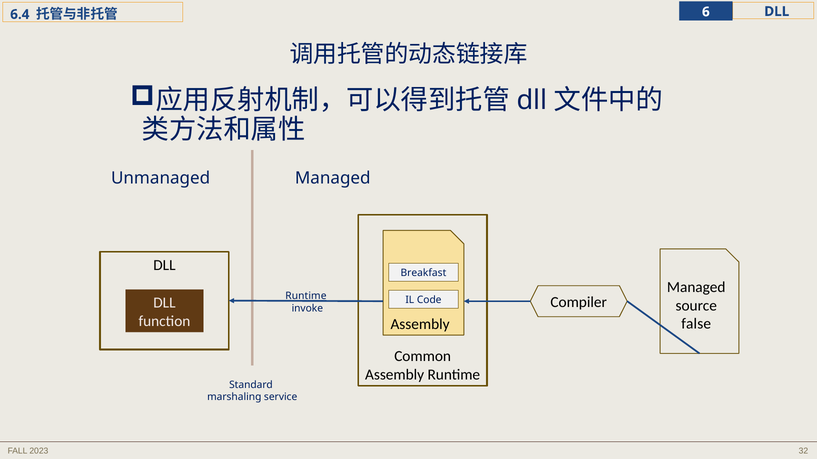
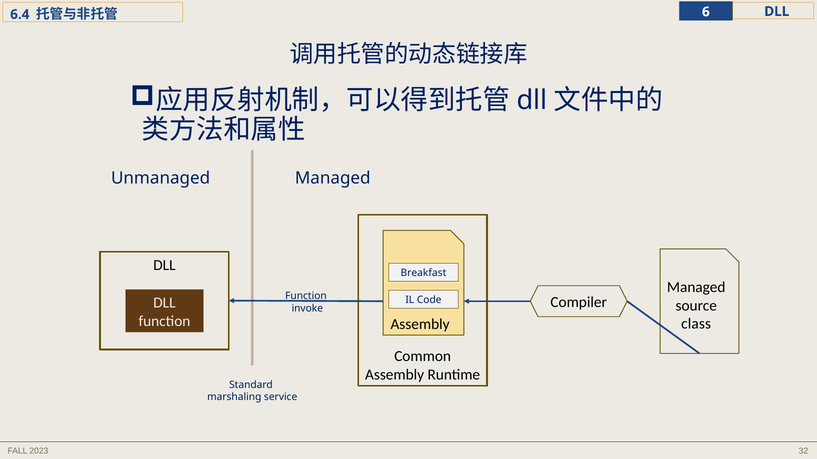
Runtime: Runtime -> Function (306, 296)
false: false -> class (696, 324)
